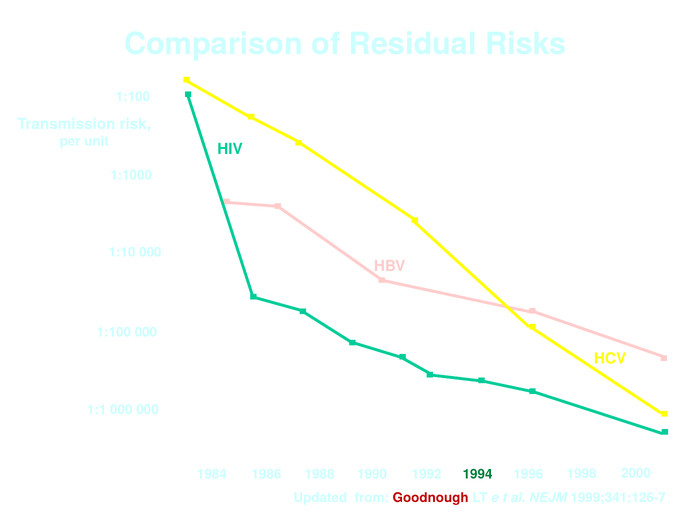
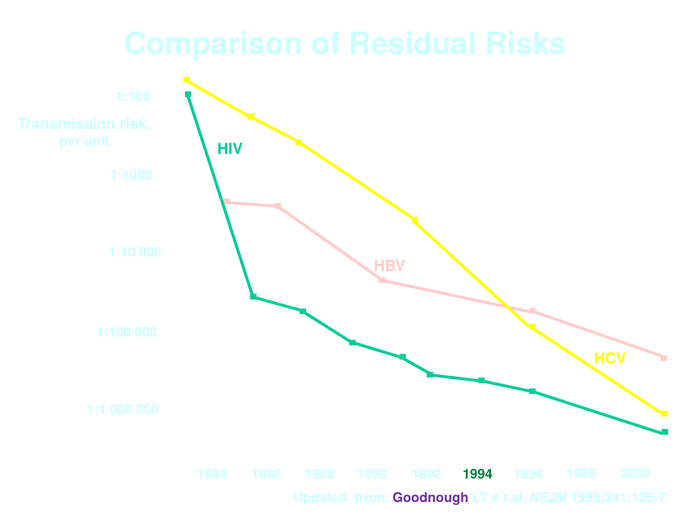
Goodnough colour: red -> purple (431, 498)
